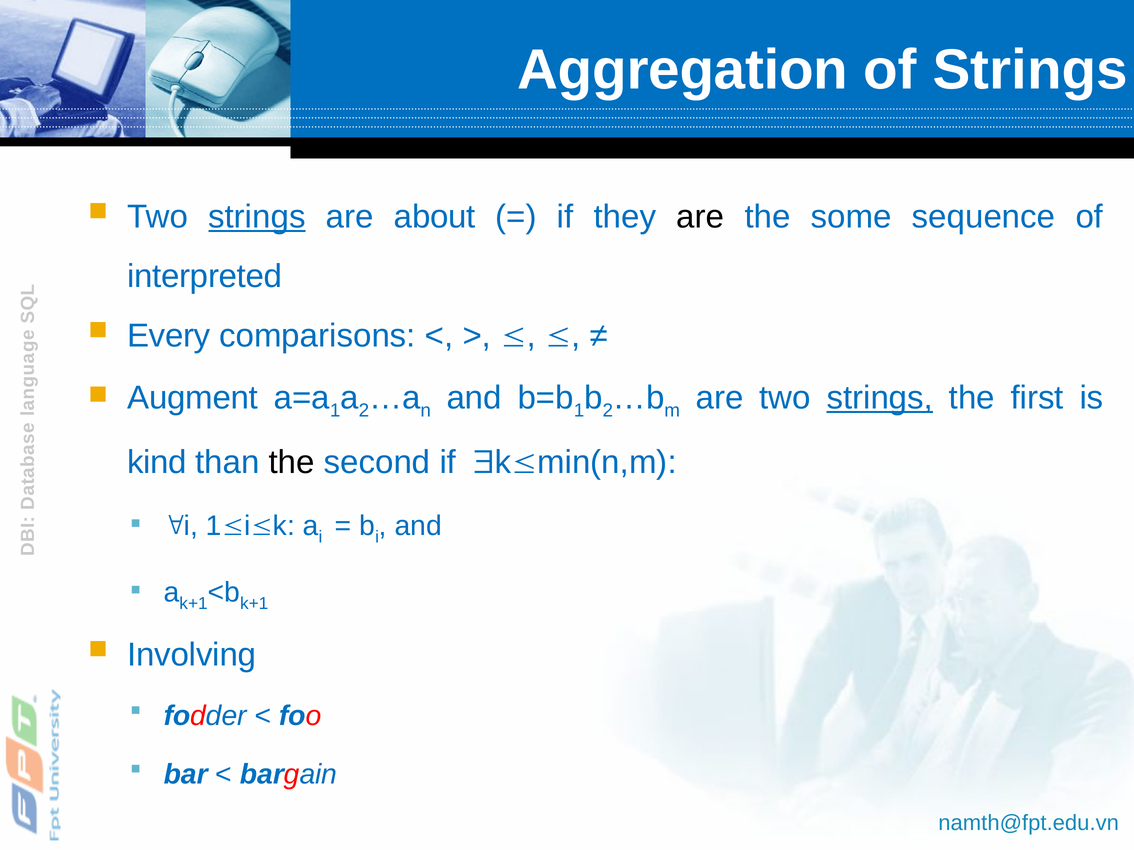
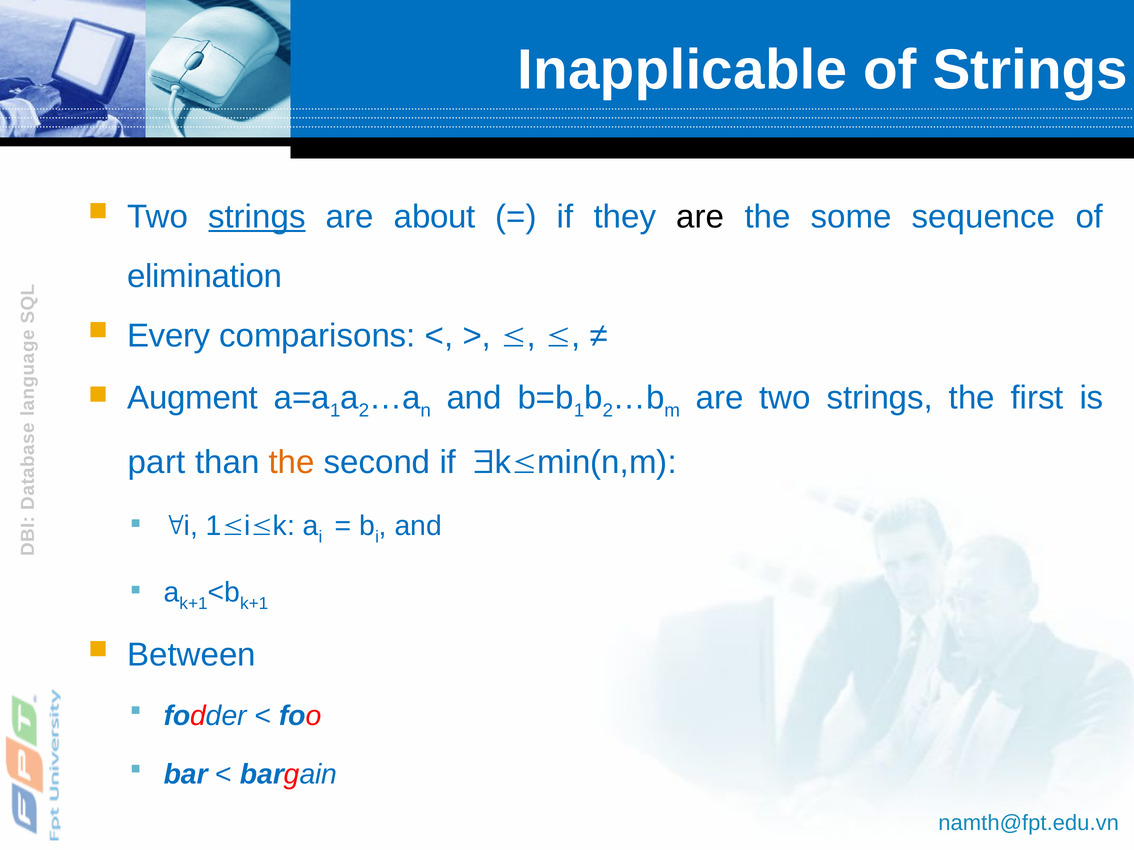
Aggregation: Aggregation -> Inapplicable (682, 70)
interpreted: interpreted -> elimination (205, 276)
strings underline: present -> none (880, 398)
kind: kind -> part (157, 463)
the colour: black -> orange (292, 463)
Involving: Involving -> Between (192, 655)
